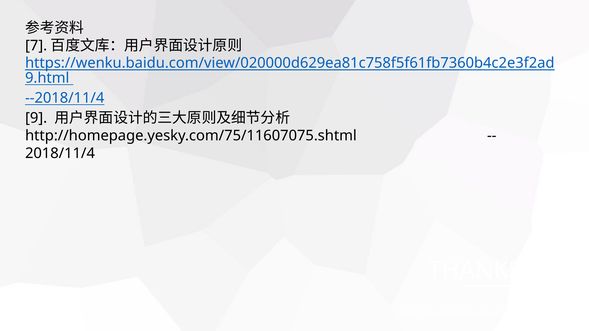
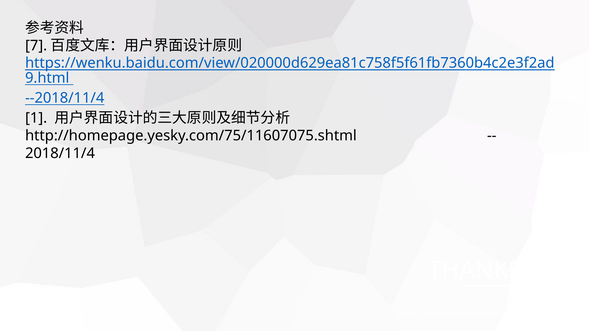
9: 9 -> 1 (36, 118)
